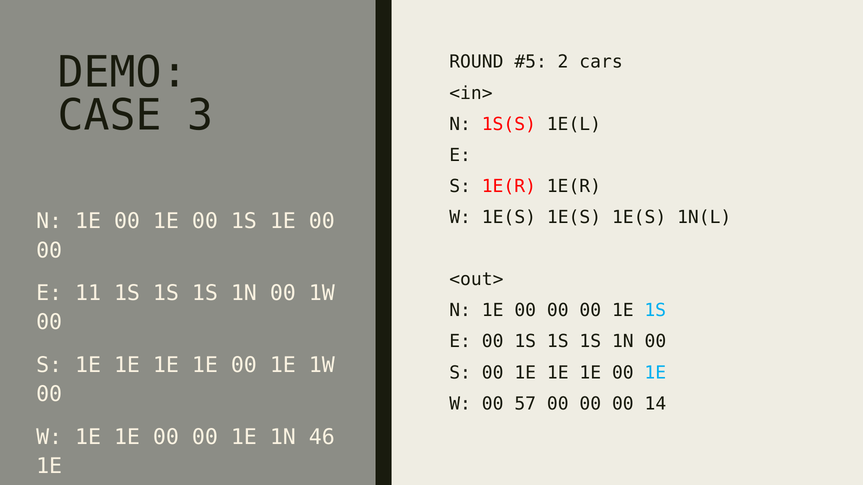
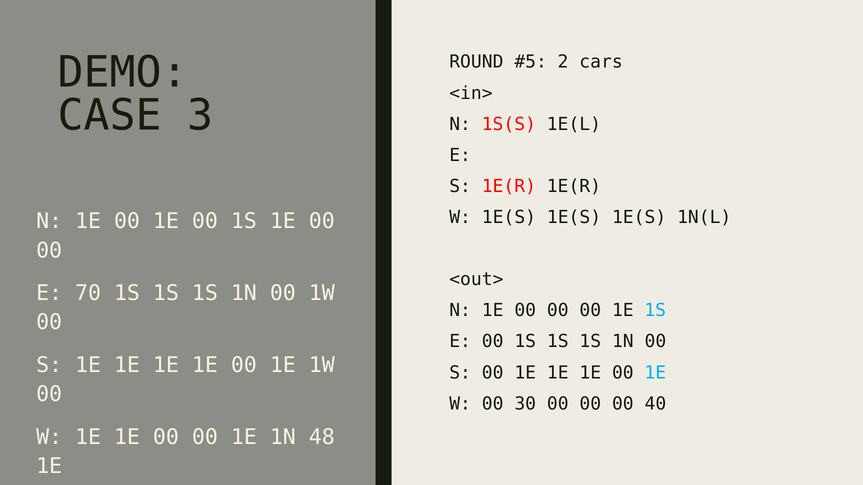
11: 11 -> 70 (88, 293)
57: 57 -> 30 (525, 404)
14: 14 -> 40 (655, 404)
46: 46 -> 48 (322, 437)
